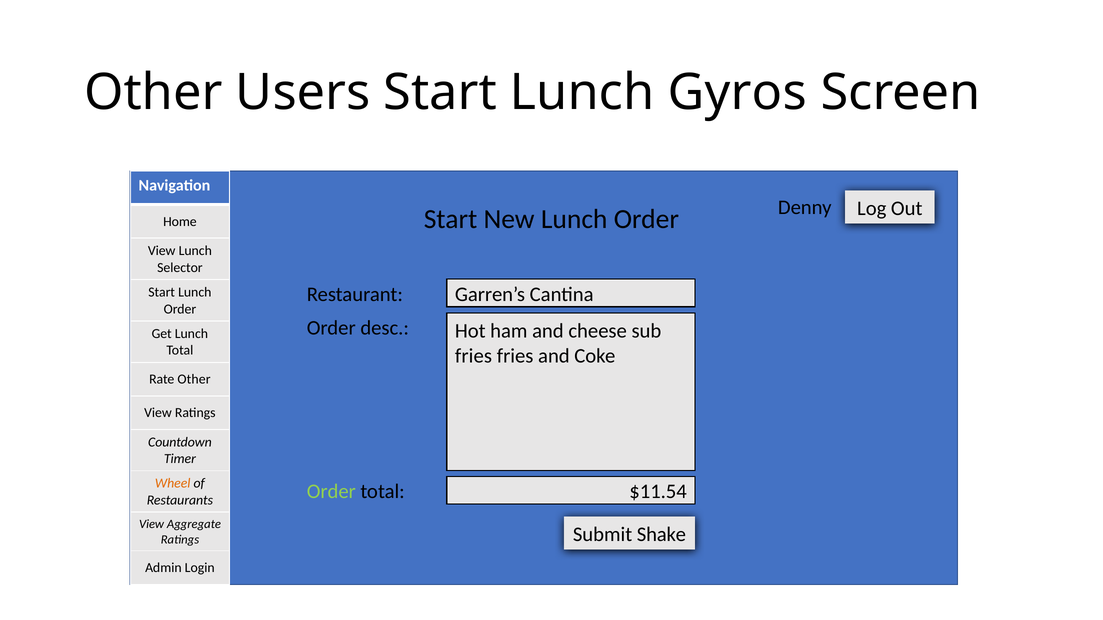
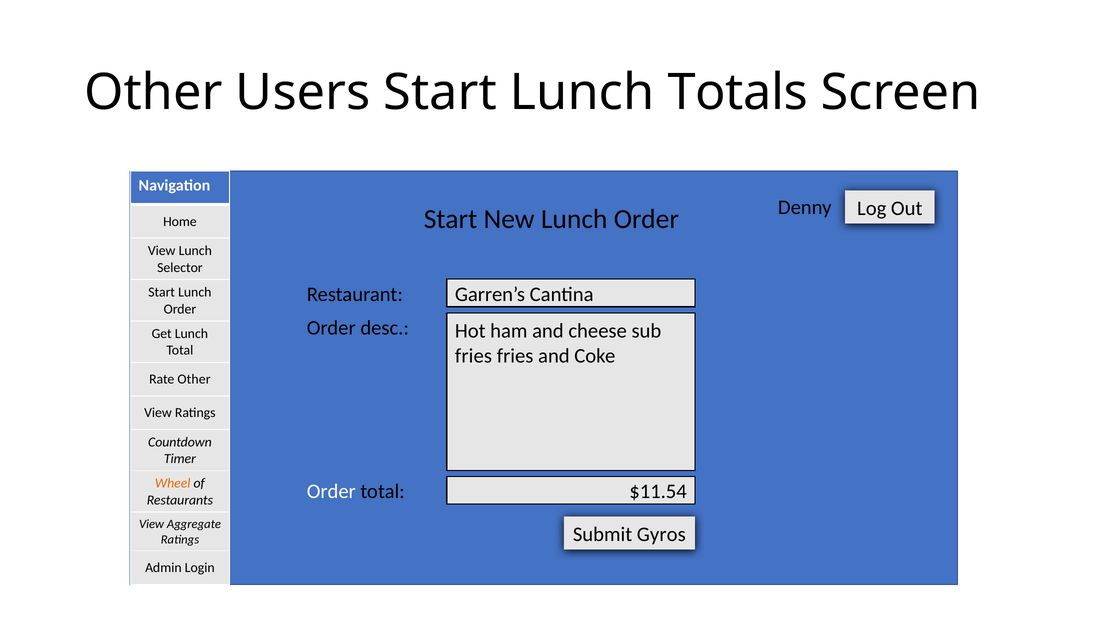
Gyros: Gyros -> Totals (738, 93)
Order colour: light green -> white (331, 492)
Shake: Shake -> Gyros (661, 535)
